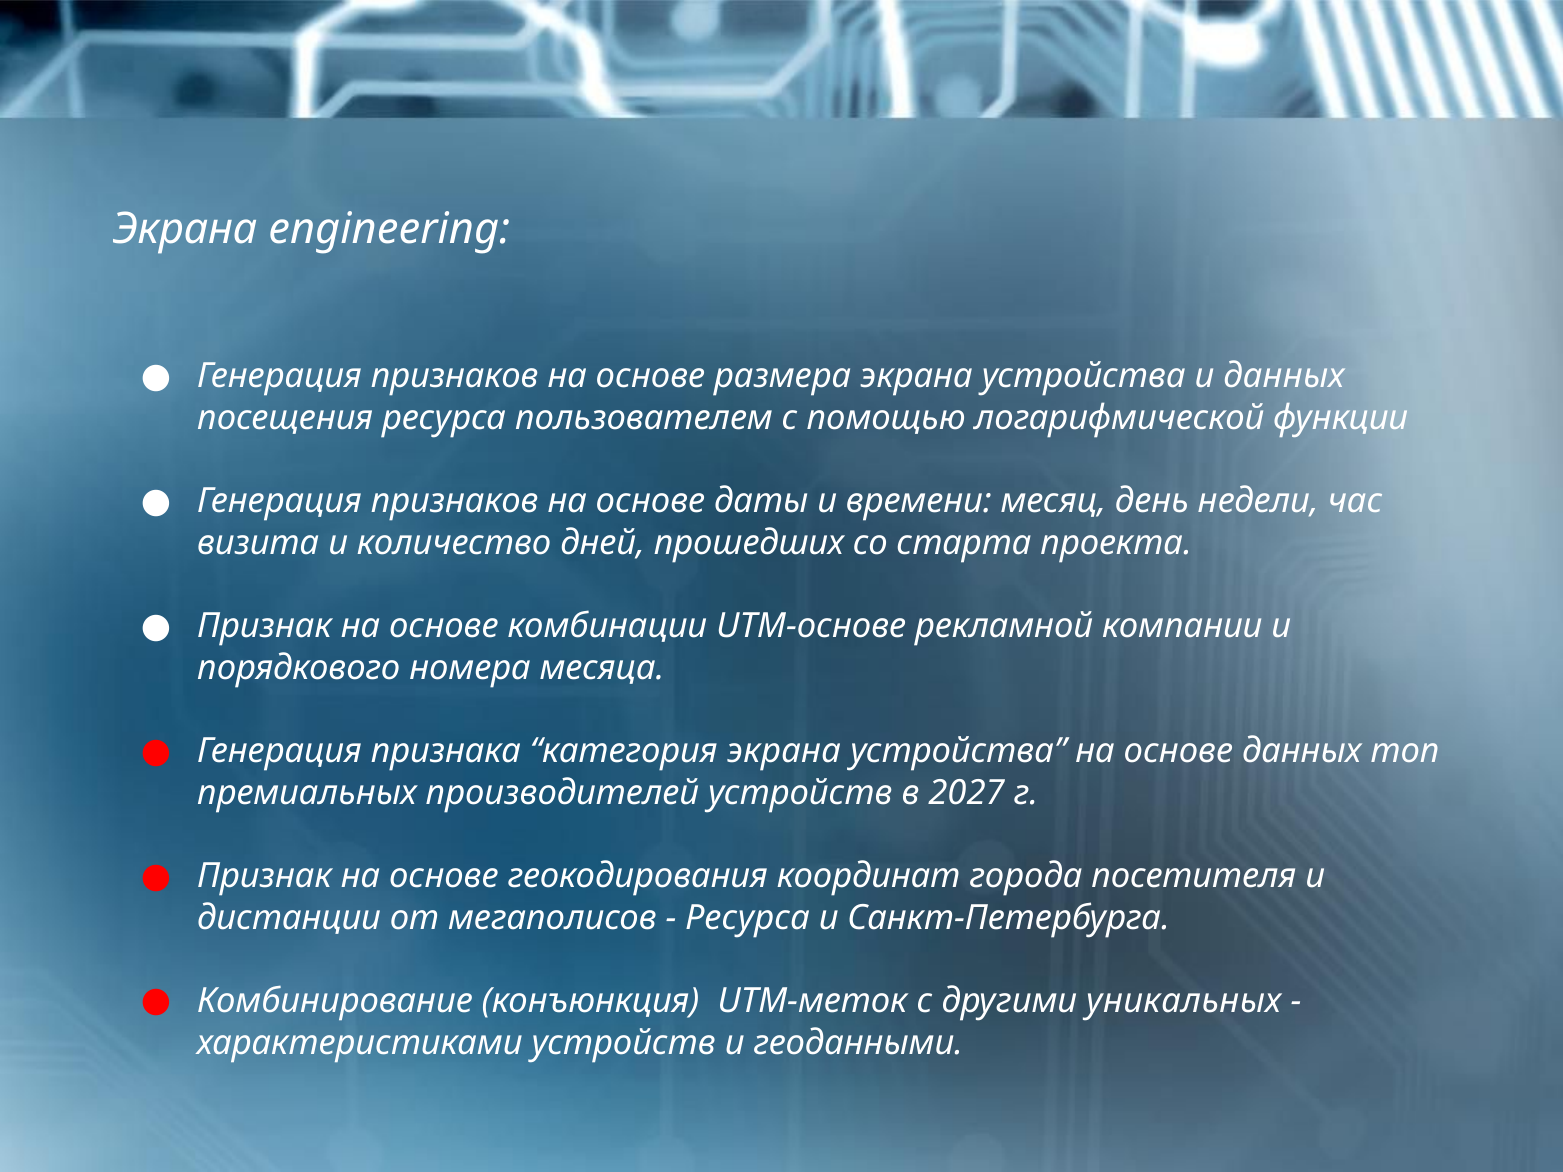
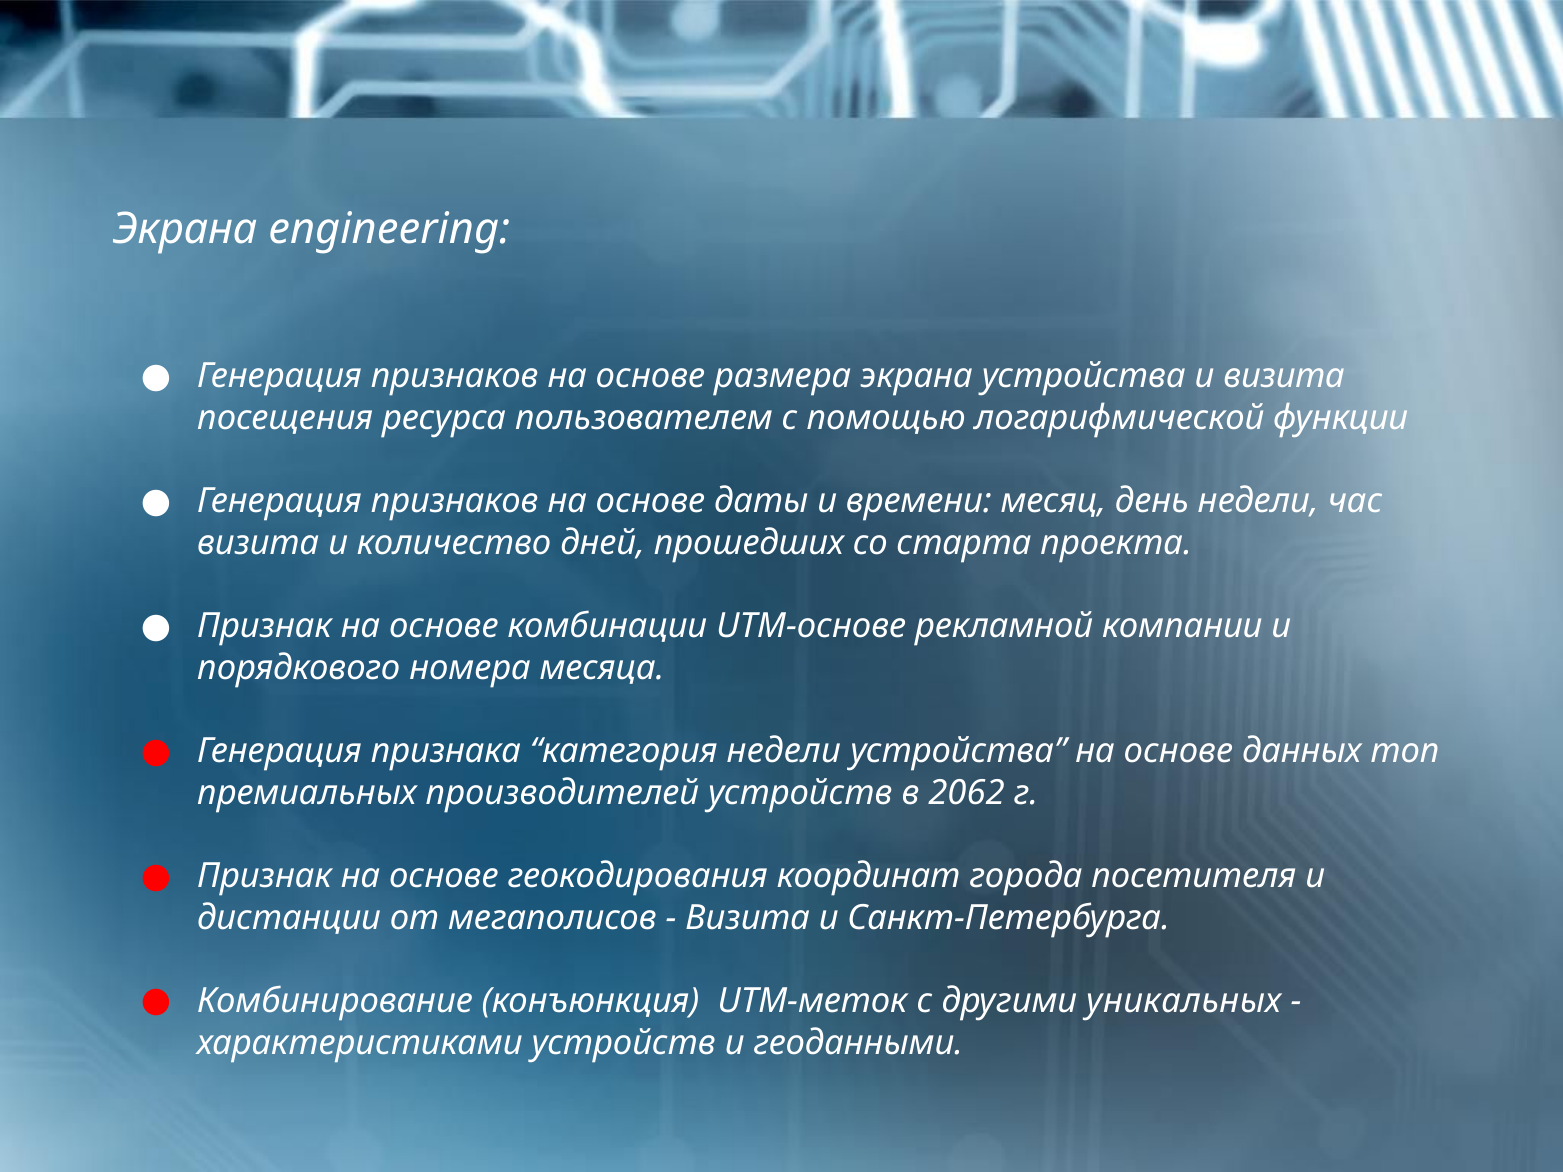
и данных: данных -> визита (1284, 376)
категория экрана: экрана -> недели (784, 751)
2027: 2027 -> 2062 (967, 793)
Ресурса: Ресурса -> Визита (748, 918)
